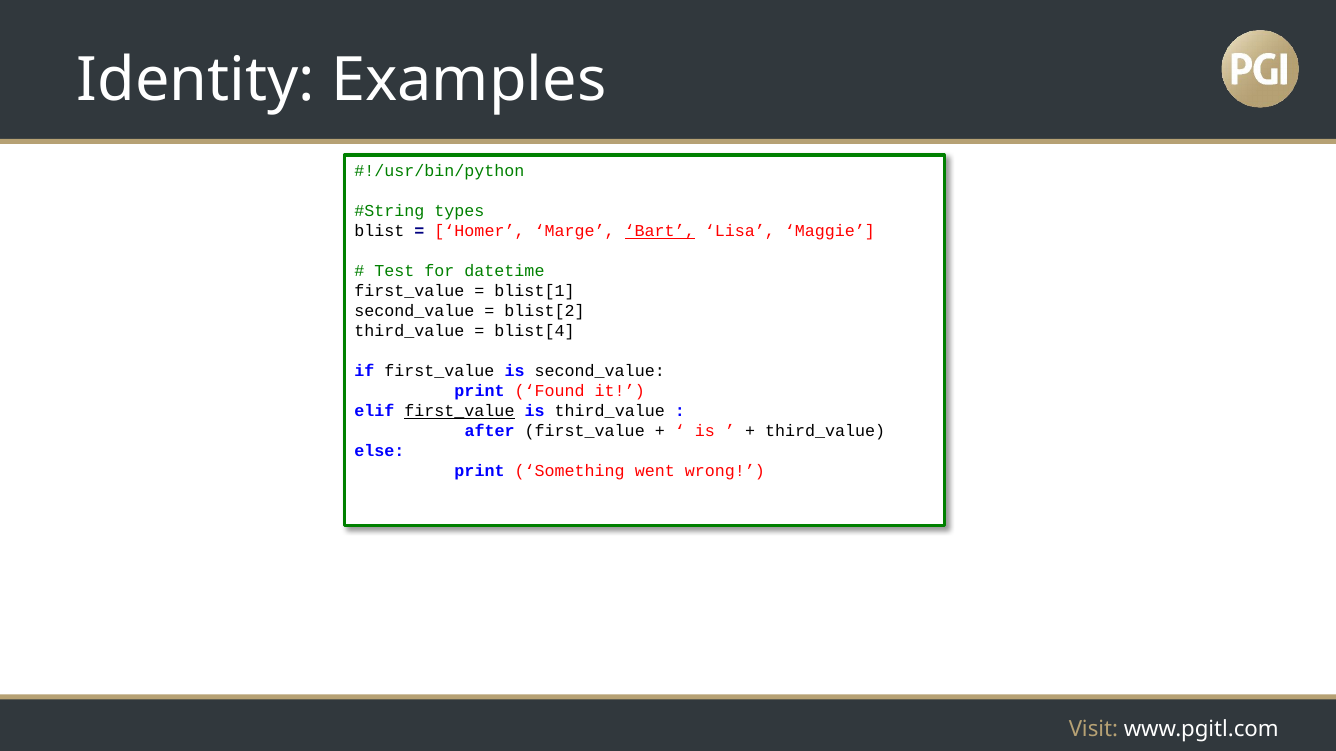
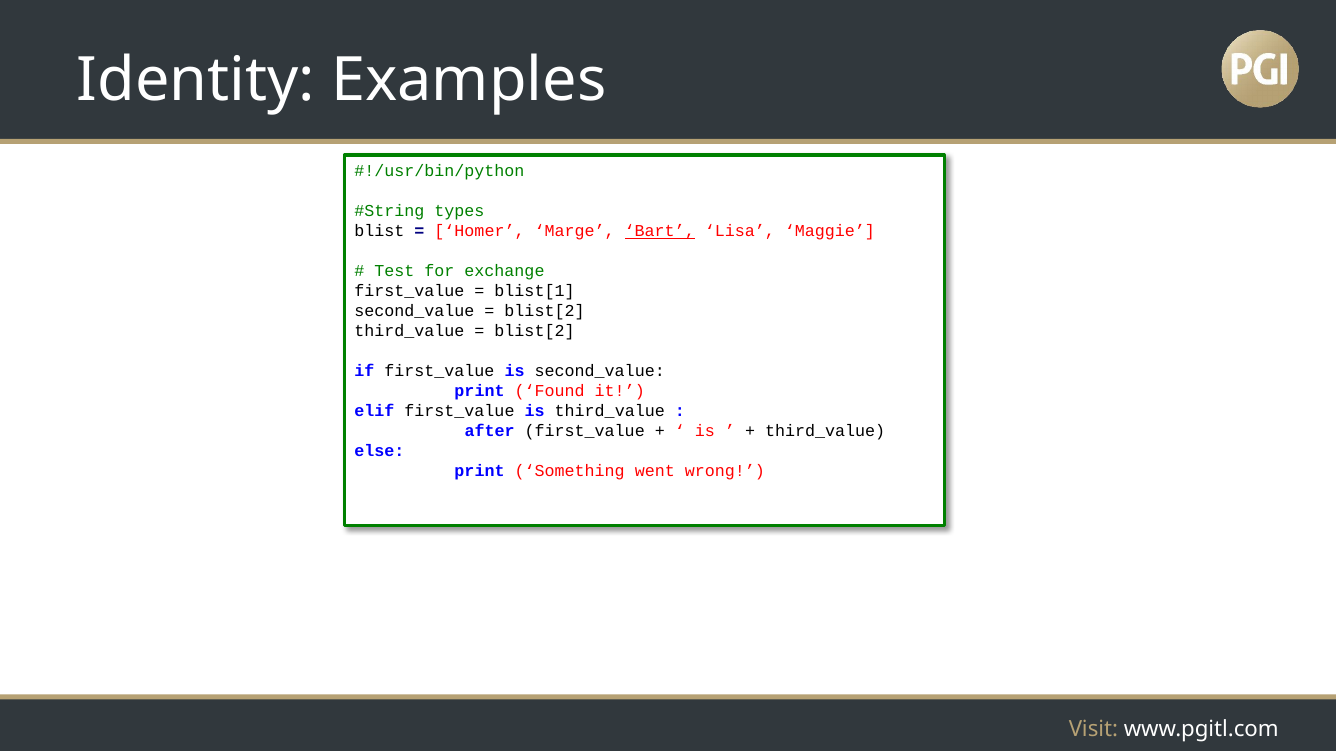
datetime: datetime -> exchange (504, 271)
blist[4: blist[4 -> blist[2 (535, 332)
first_value underline: present -> none (459, 412)
